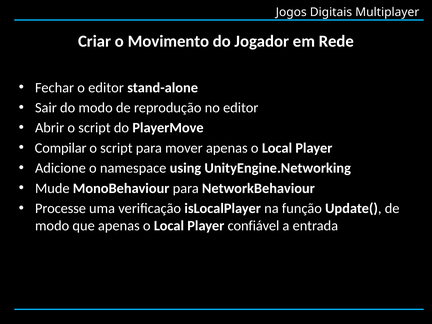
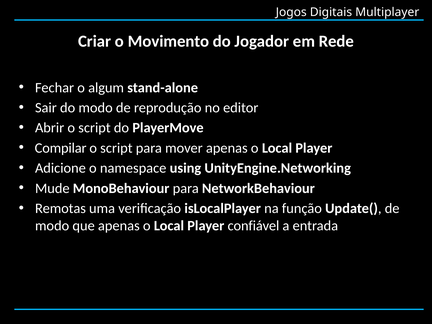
o editor: editor -> algum (106, 88)
Processe: Processe -> Remotas (60, 209)
